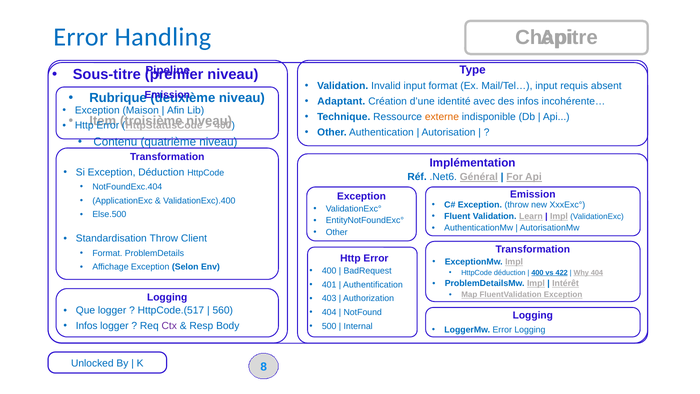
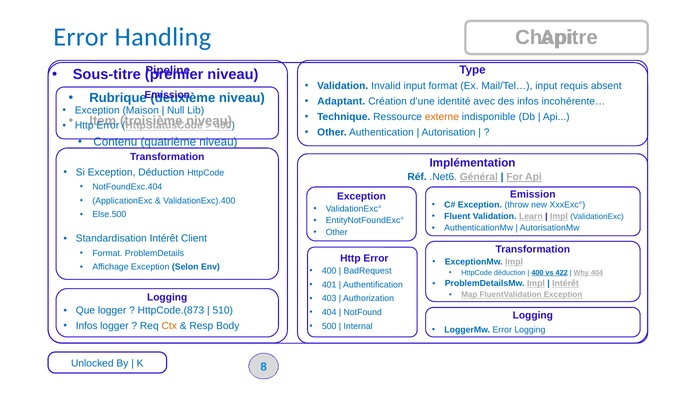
Afin: Afin -> Null (176, 110)
Standardisation Throw: Throw -> Intérêt (164, 238)
HttpCode.(517: HttpCode.(517 -> HttpCode.(873 (171, 310)
560: 560 -> 510 (223, 310)
Ctx colour: purple -> orange (169, 326)
